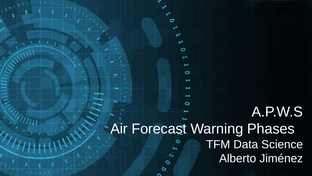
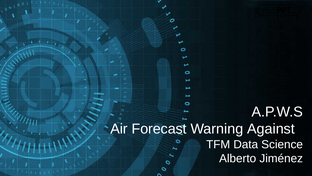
Phases: Phases -> Against (271, 129)
